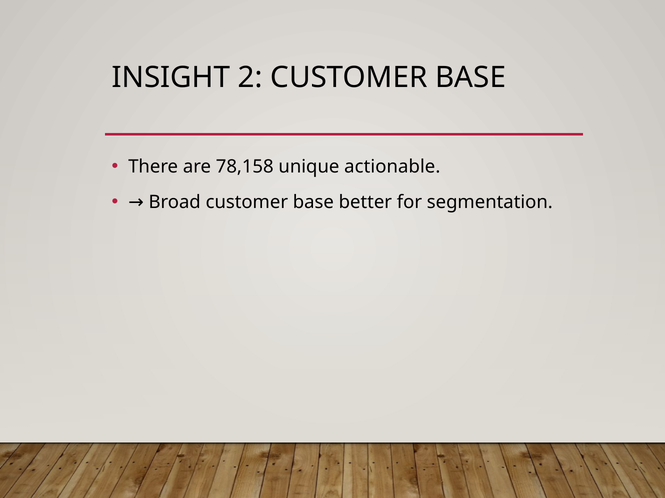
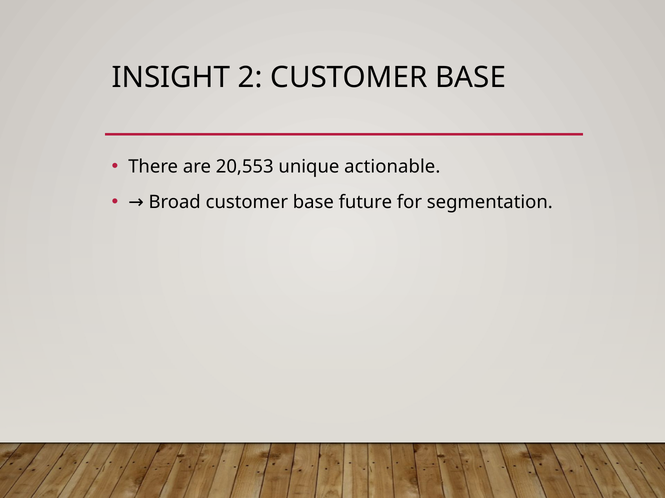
78,158: 78,158 -> 20,553 (245, 167)
better: better -> future (365, 203)
